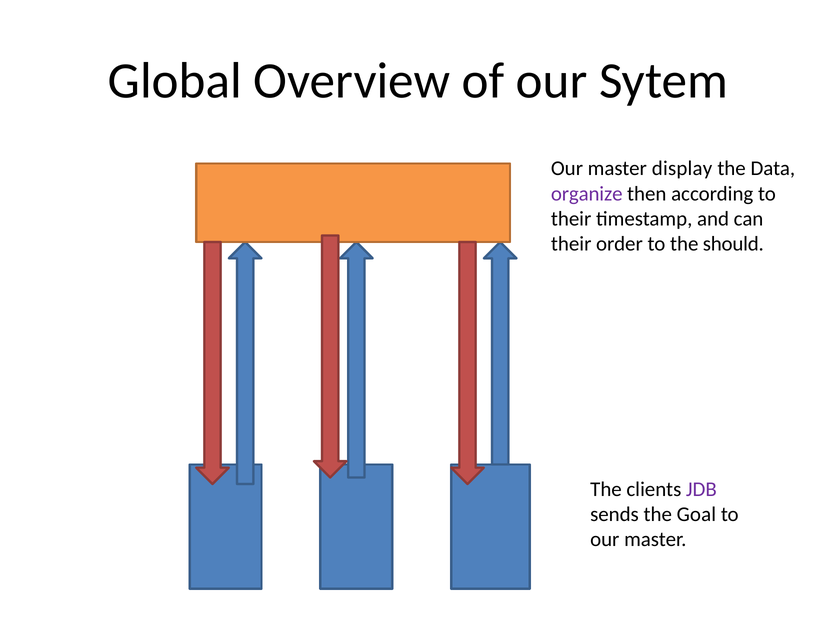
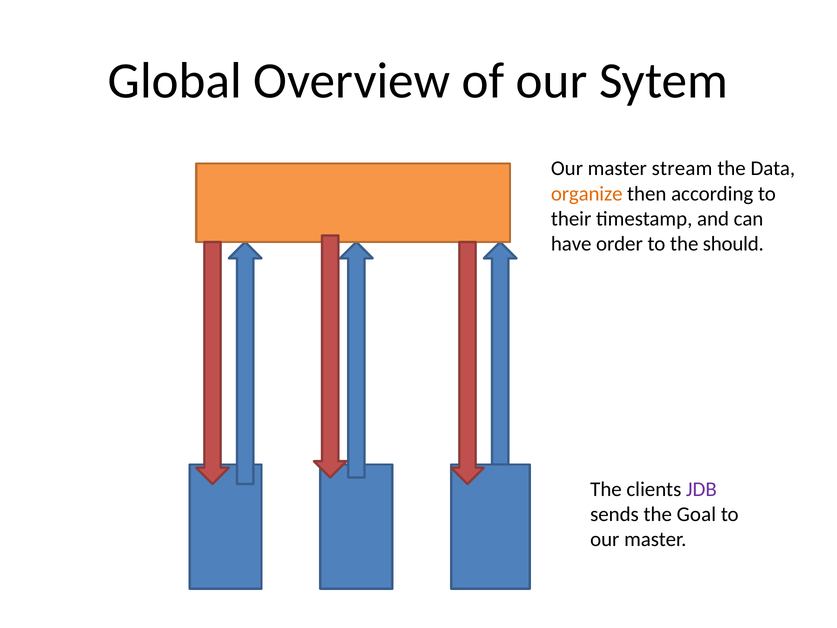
display: display -> stream (682, 169)
organize colour: purple -> orange (587, 194)
their: their -> have (571, 244)
